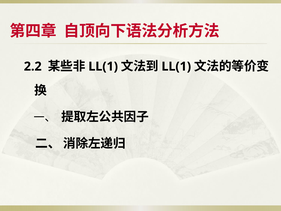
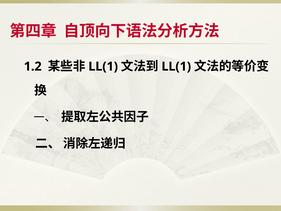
2.2: 2.2 -> 1.2 (33, 66)
